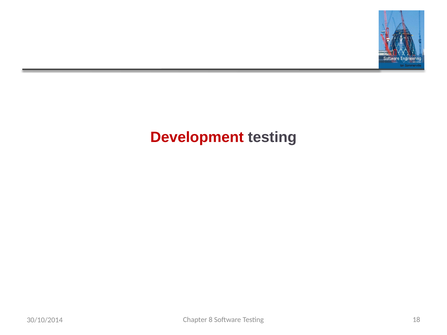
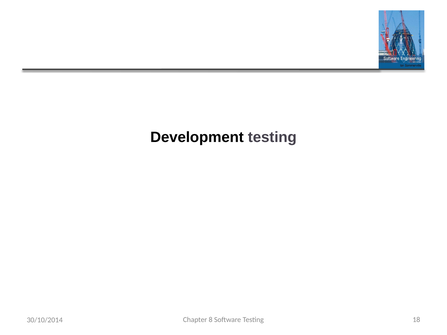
Development colour: red -> black (197, 137)
